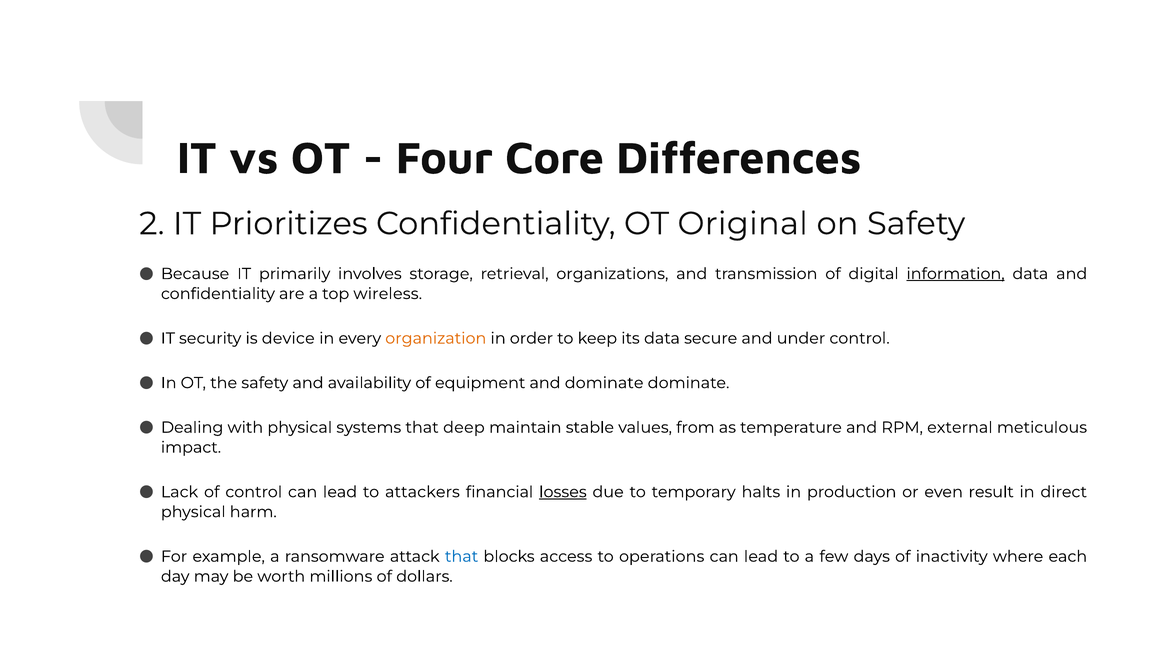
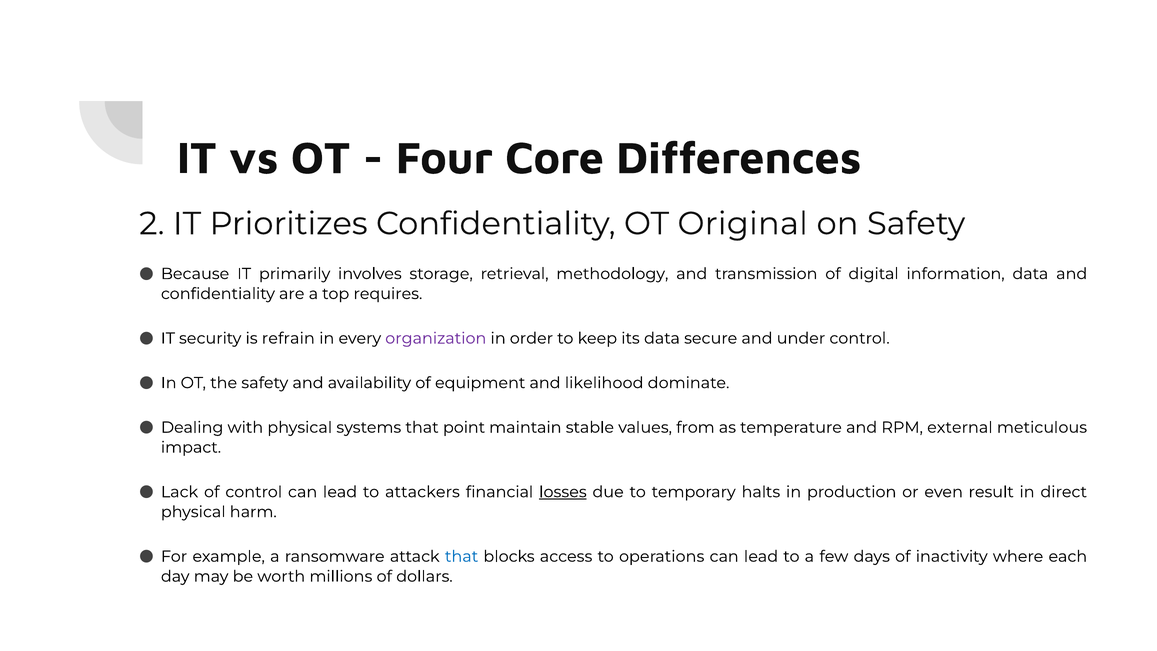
organizations: organizations -> methodology (612, 274)
information underline: present -> none (956, 274)
wireless: wireless -> requires (388, 294)
device: device -> refrain (288, 338)
organization colour: orange -> purple (436, 338)
and dominate: dominate -> likelihood (604, 383)
deep: deep -> point (464, 427)
